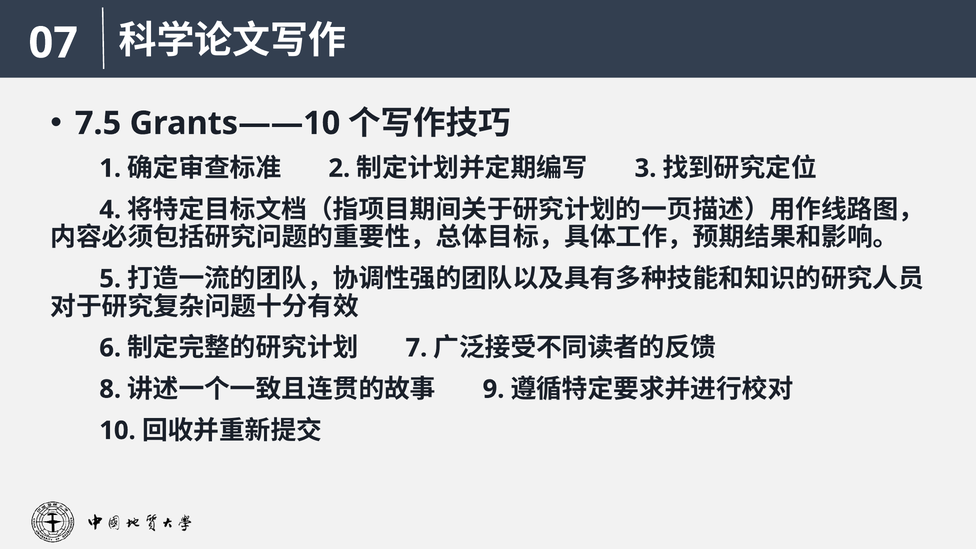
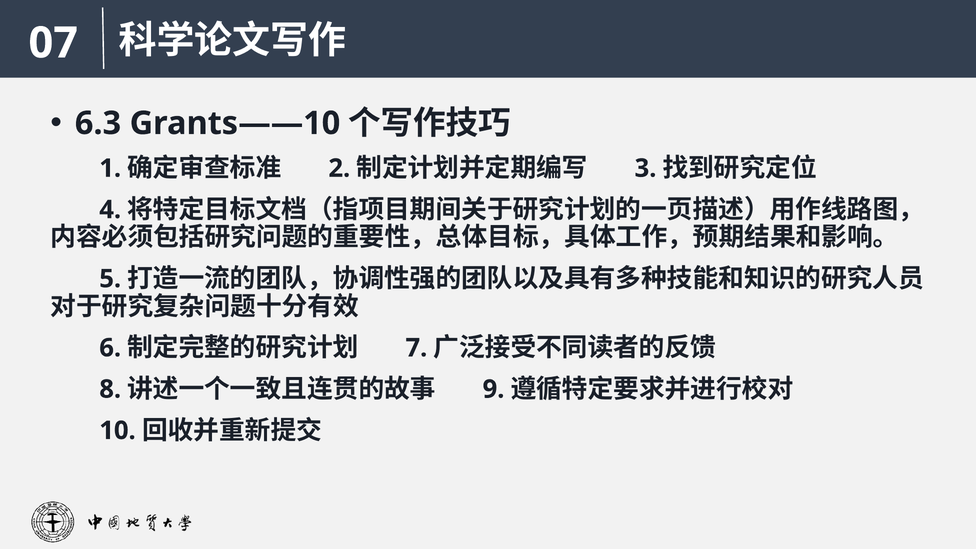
7.5: 7.5 -> 6.3 (98, 123)
